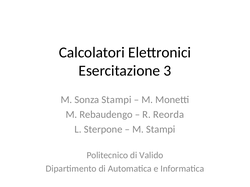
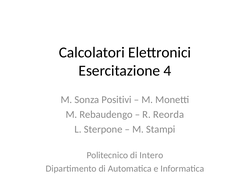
3: 3 -> 4 (167, 71)
Sonza Stampi: Stampi -> Positivi (117, 100)
Valido: Valido -> Intero (151, 156)
